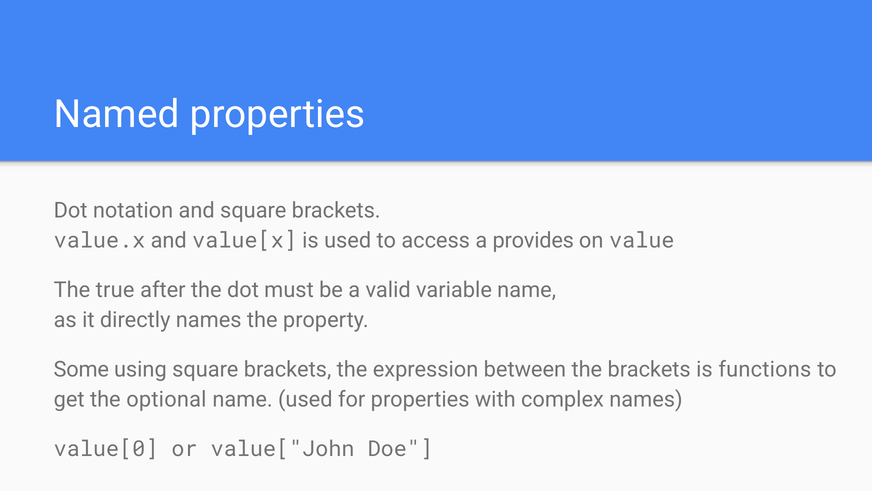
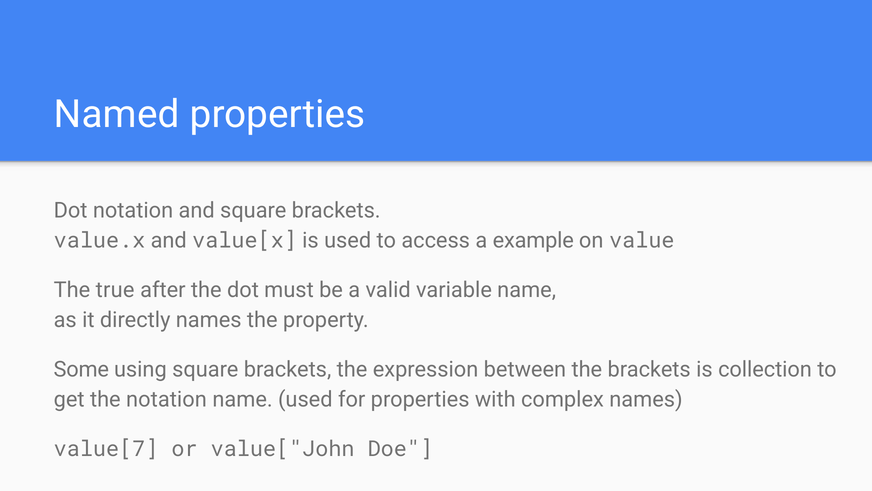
provides: provides -> example (533, 240)
functions: functions -> collection (765, 369)
the optional: optional -> notation (166, 399)
value[0: value[0 -> value[7 (106, 449)
